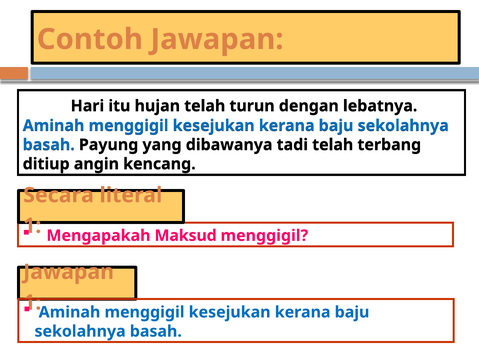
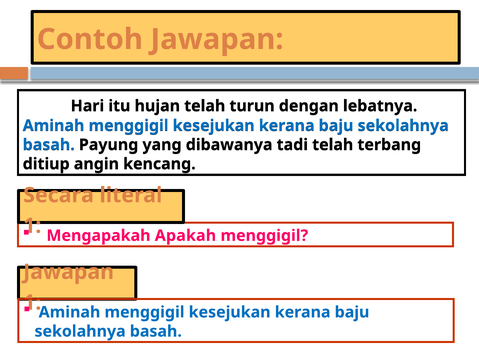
Maksud: Maksud -> Apakah (185, 236)
